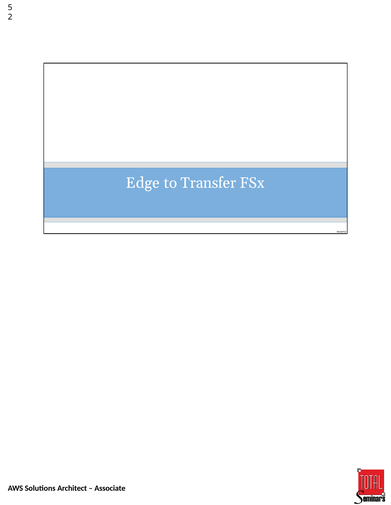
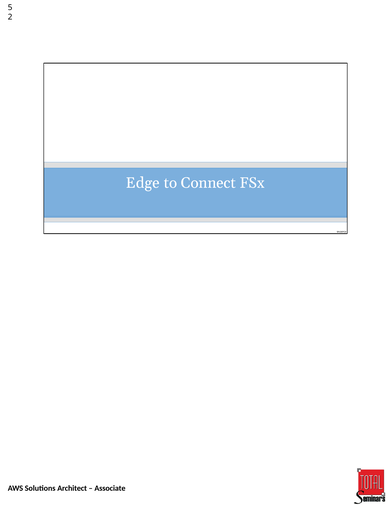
Transfer: Transfer -> Connect (208, 183)
